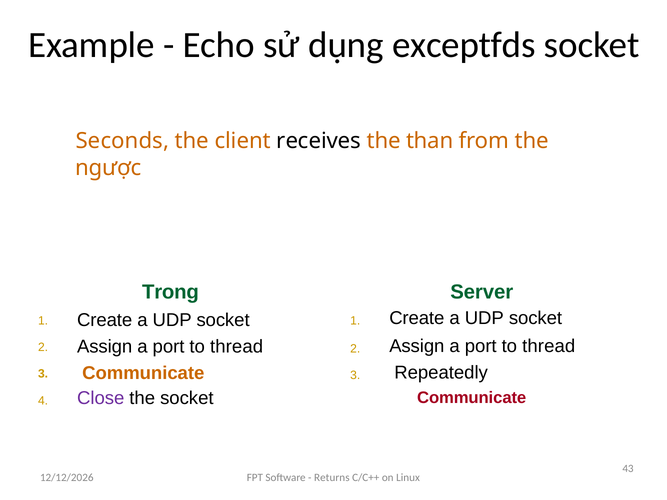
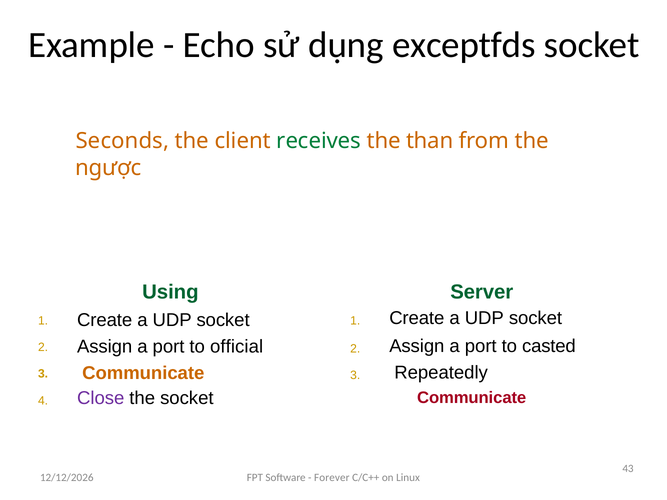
receives colour: black -> green (319, 141)
Trong: Trong -> Using (170, 292)
thread: thread -> casted (549, 346)
thread: thread -> official (237, 347)
Returns: Returns -> Forever (332, 478)
